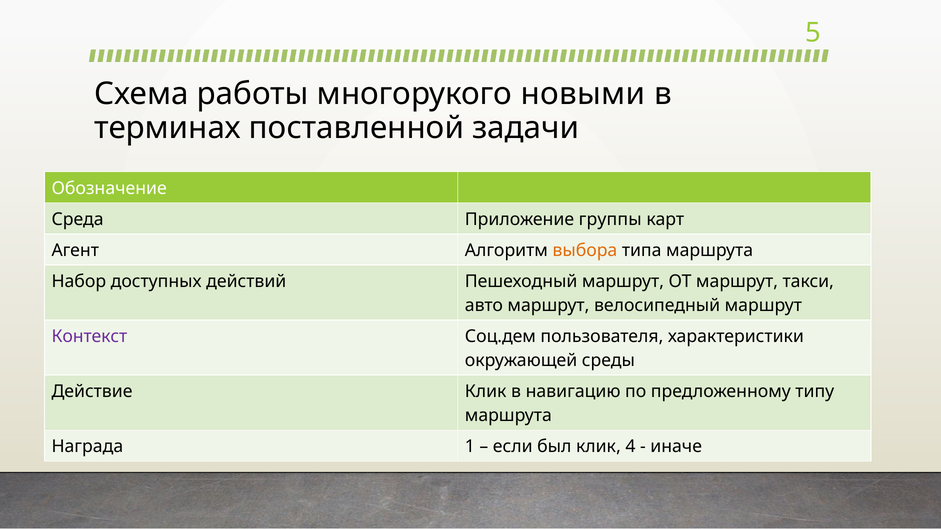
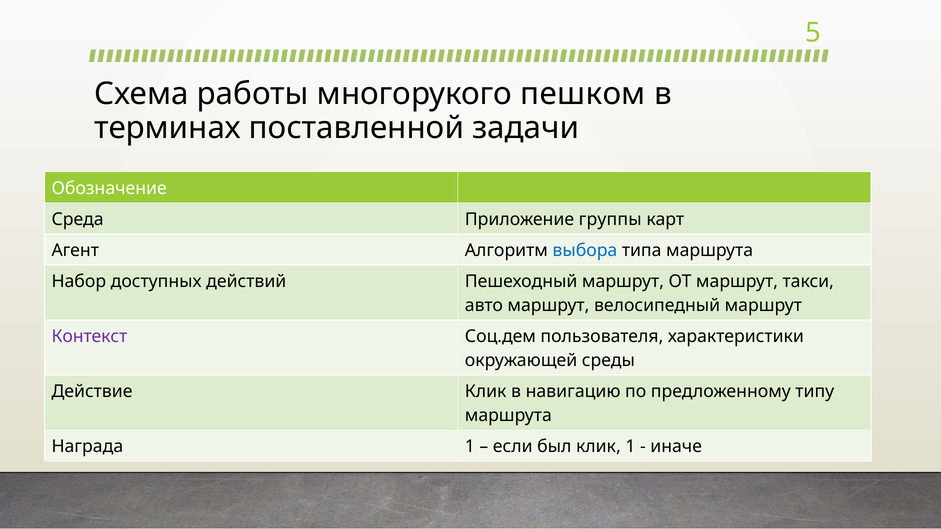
новыми: новыми -> пешком (583, 94)
выбора colour: orange -> blue (585, 251)
клик 4: 4 -> 1 (630, 447)
